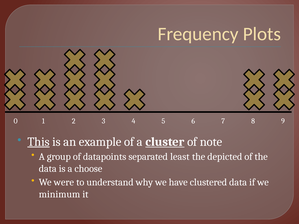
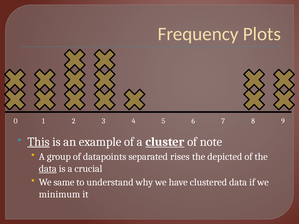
least: least -> rises (180, 157)
data underline: none -> present (48, 169)
choose: choose -> crucial (88, 169)
were: were -> same (64, 182)
